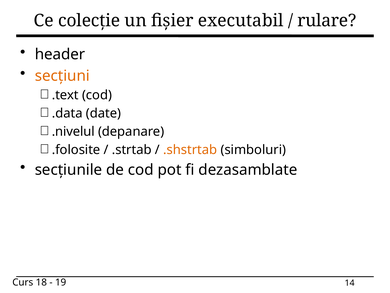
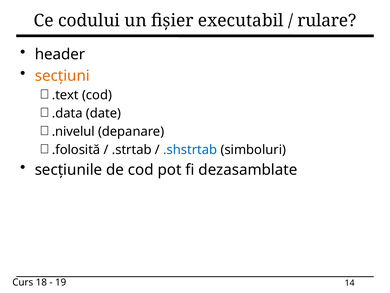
colecție: colecție -> codului (89, 21)
.folosite: .folosite -> .folosită (76, 150)
.shstrtab colour: orange -> blue (190, 150)
